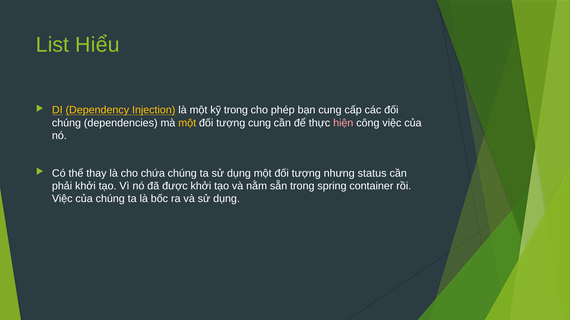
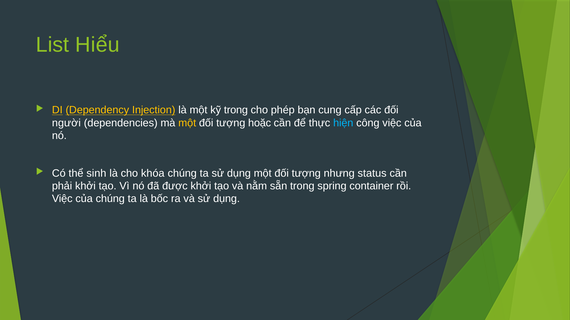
chúng: chúng -> người (66, 123)
tượng cung: cung -> hoặc (260, 123)
hiện colour: pink -> light blue (343, 123)
thay: thay -> sinh (96, 173)
chứa: chứa -> khóa (153, 173)
